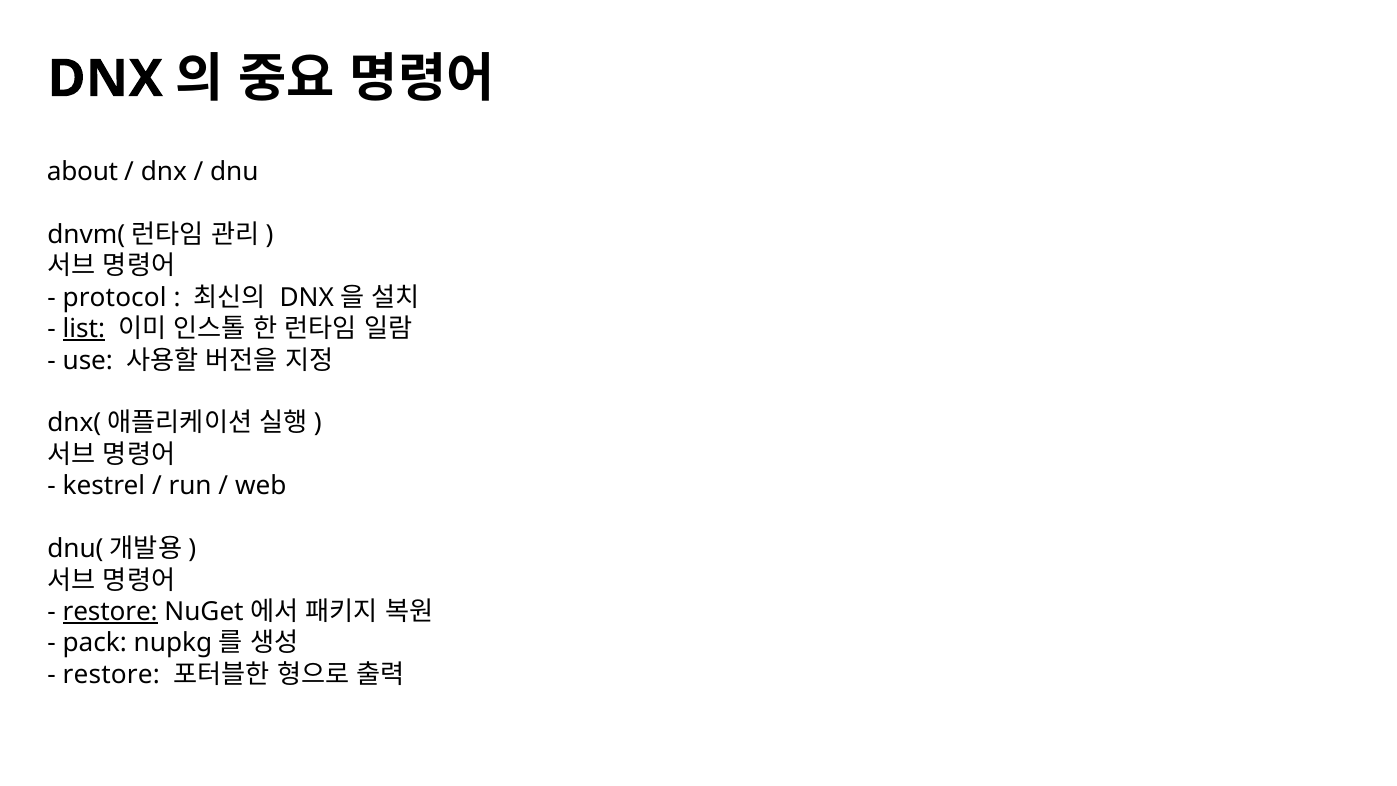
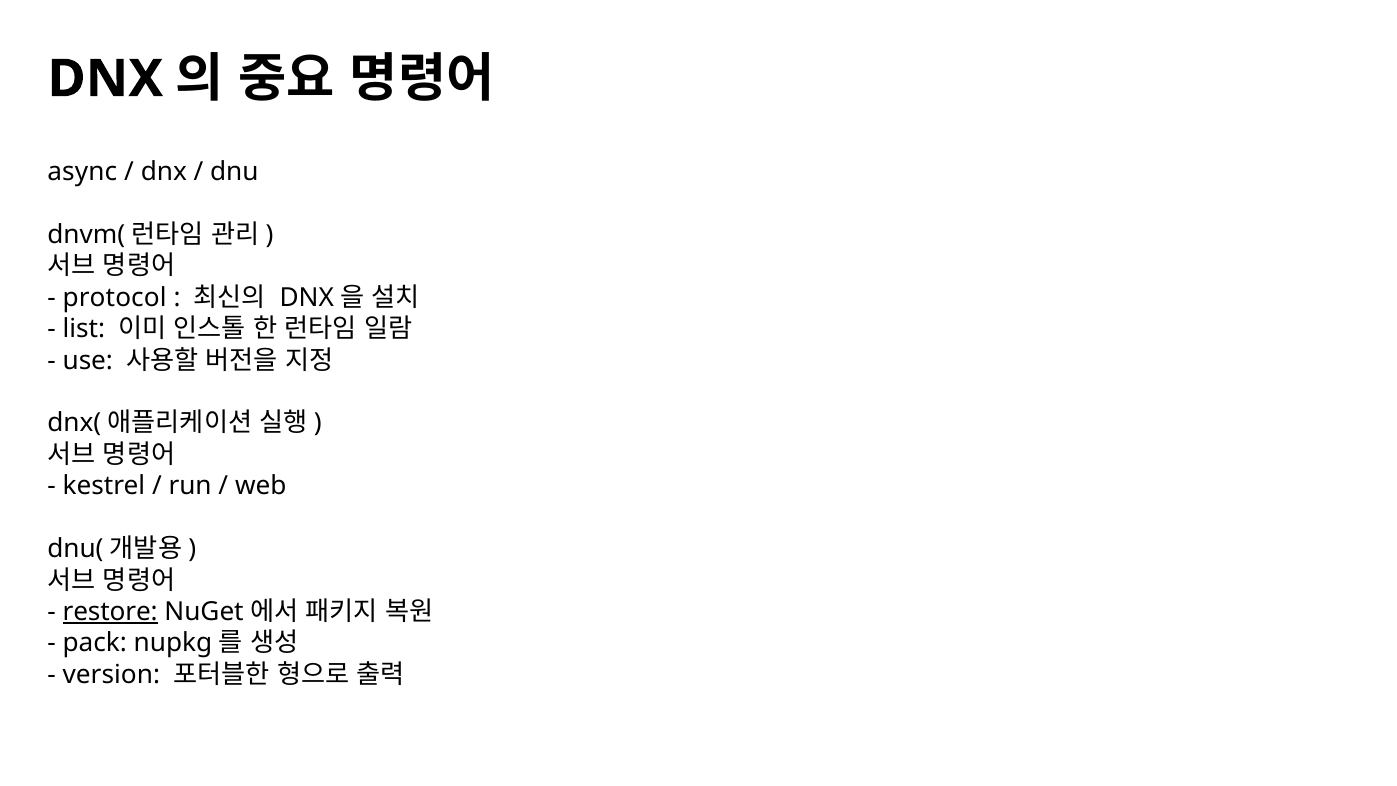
about: about -> async (82, 172)
list underline: present -> none (84, 329)
restore: restore -> version (111, 675)
